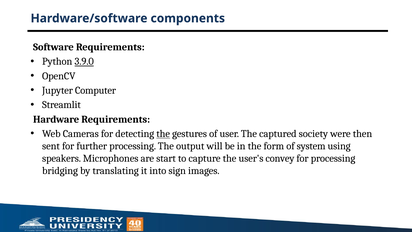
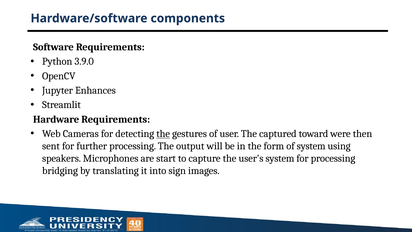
3.9.0 underline: present -> none (84, 61)
Computer: Computer -> Enhances (95, 90)
society: society -> toward (313, 134)
user's convey: convey -> system (280, 158)
